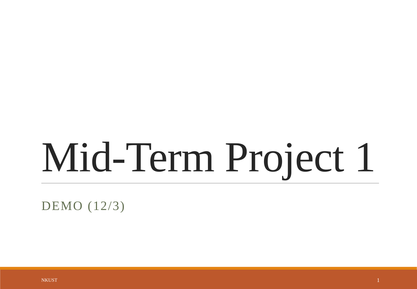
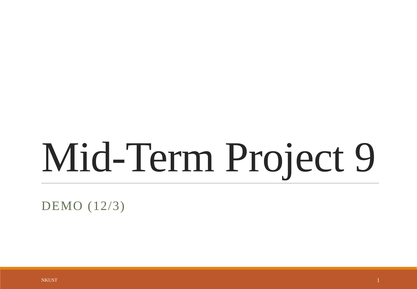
Project 1: 1 -> 9 (365, 157)
